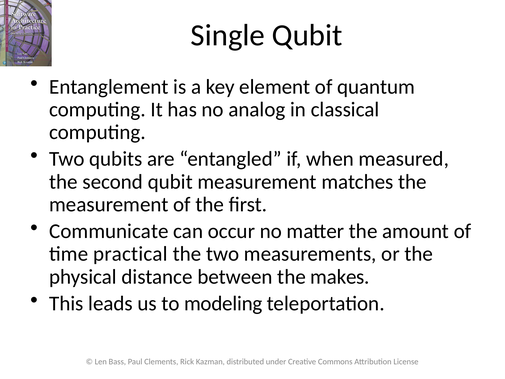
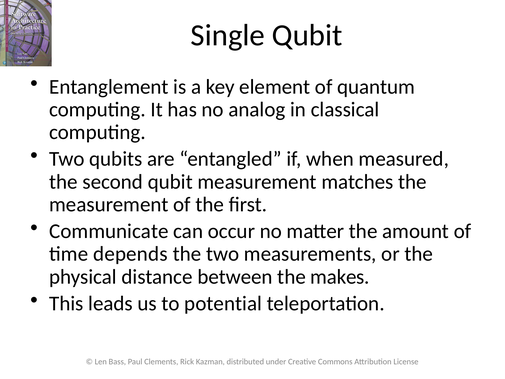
practical: practical -> depends (130, 254)
modeling: modeling -> potential (223, 303)
